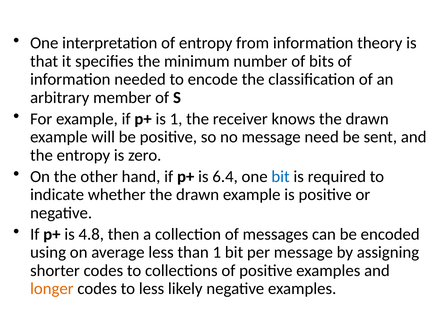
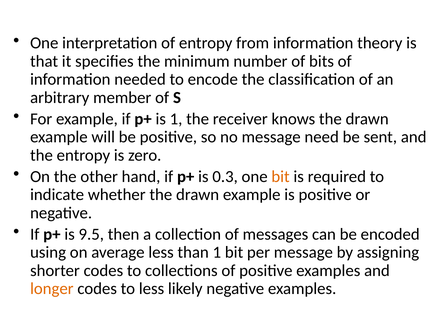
6.4: 6.4 -> 0.3 (225, 176)
bit colour: blue -> orange (281, 176)
4.8: 4.8 -> 9.5 (91, 234)
